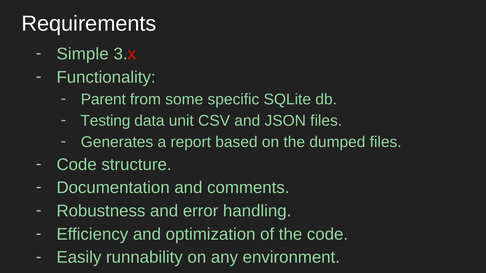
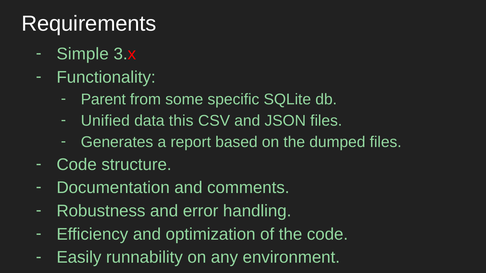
Testing: Testing -> Unified (105, 121)
unit: unit -> this (181, 121)
